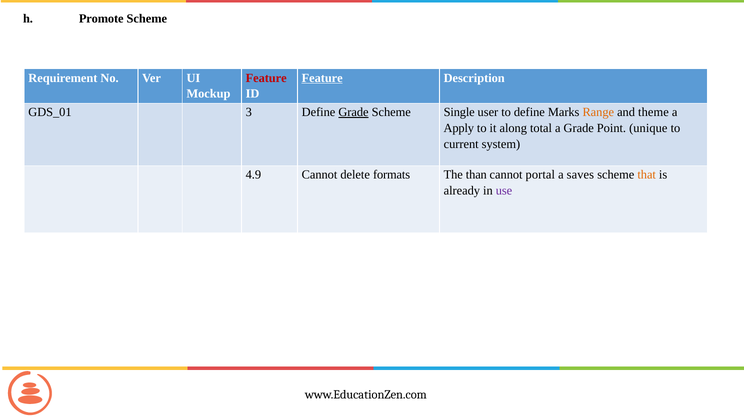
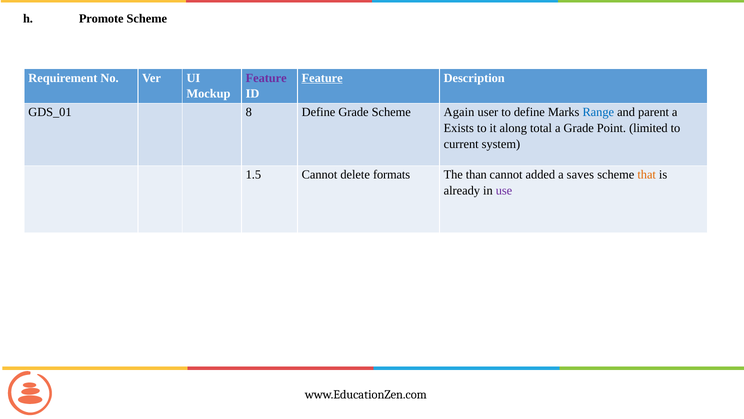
Feature colour: red -> purple (266, 78)
3: 3 -> 8 (249, 112)
Grade underline: present -> none (353, 112)
Single: Single -> Again (459, 112)
Range colour: orange -> blue (598, 112)
theme: theme -> parent (654, 112)
Apply: Apply -> Exists (459, 128)
unique: unique -> limited (648, 128)
4.9: 4.9 -> 1.5 (253, 175)
portal: portal -> added (540, 175)
